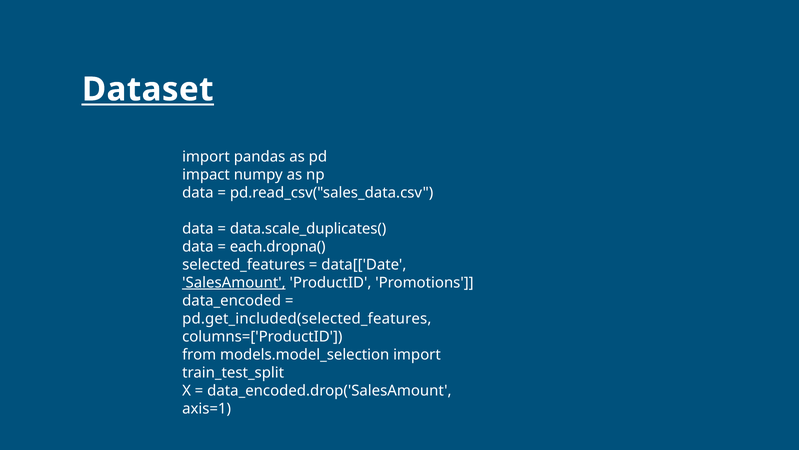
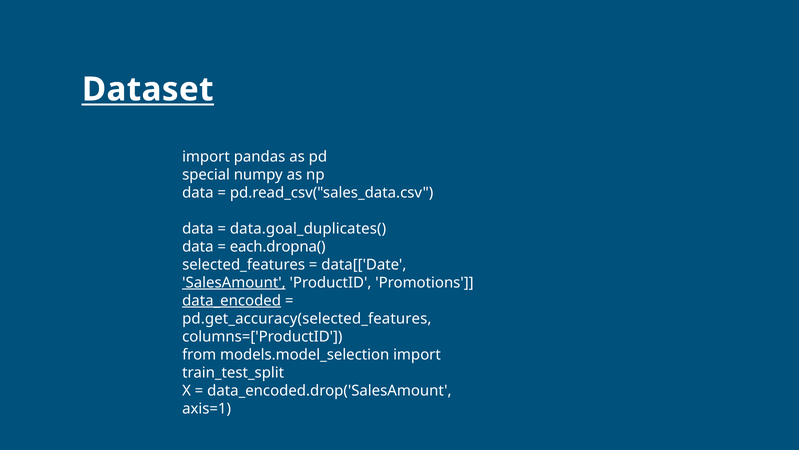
impact: impact -> special (206, 174)
data.scale_duplicates(: data.scale_duplicates( -> data.goal_duplicates( (308, 228)
data_encoded underline: none -> present (232, 300)
pd.get_included(selected_features: pd.get_included(selected_features -> pd.get_accuracy(selected_features (307, 318)
